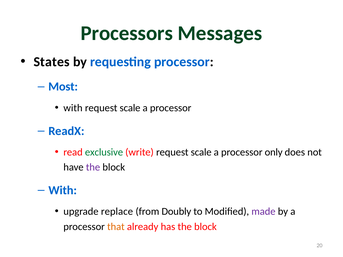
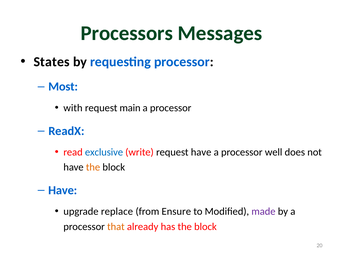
scale: scale -> main (130, 108)
exclusive colour: green -> blue (104, 152)
write request scale: scale -> have (201, 152)
only: only -> well (274, 152)
the colour: purple -> orange (93, 167)
With: With -> Have (63, 190)
Doubly: Doubly -> Ensure (176, 212)
